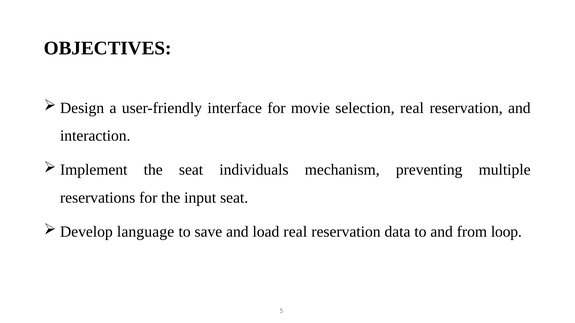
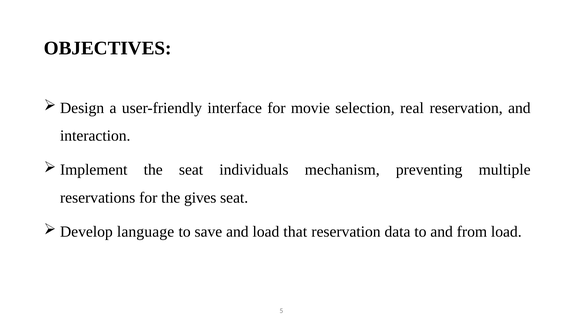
input: input -> gives (200, 198)
load real: real -> that (295, 232)
from loop: loop -> load (506, 232)
